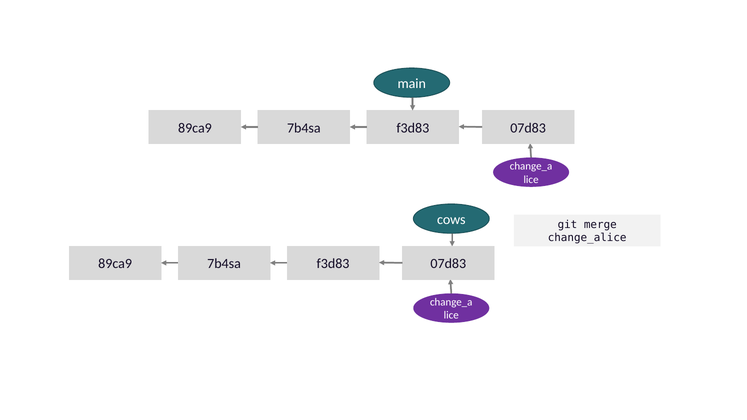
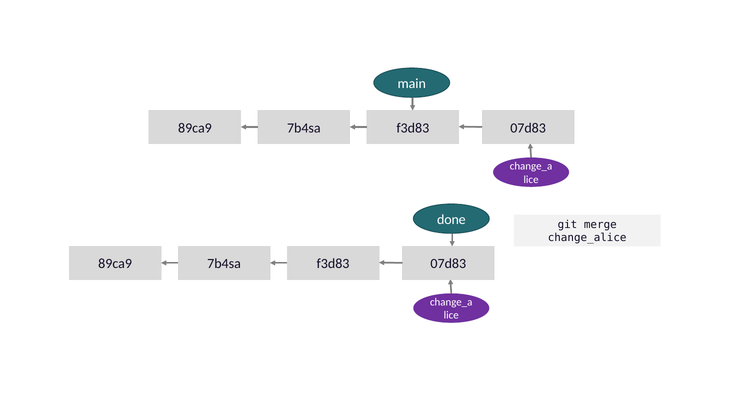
cows: cows -> done (451, 220)
